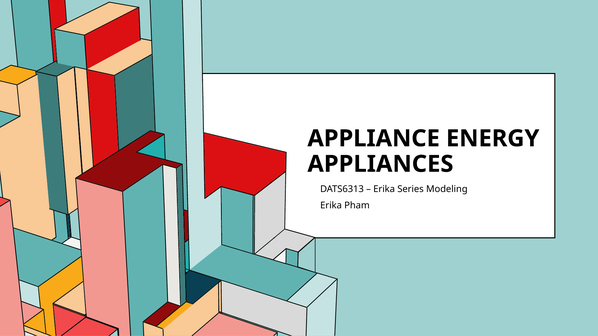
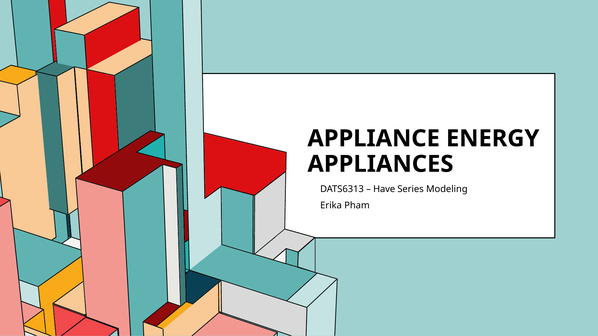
Erika: Erika -> Have (384, 189)
